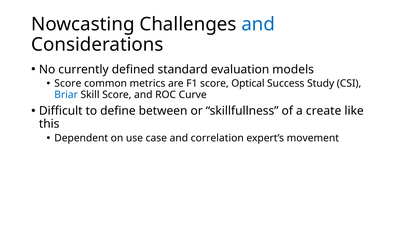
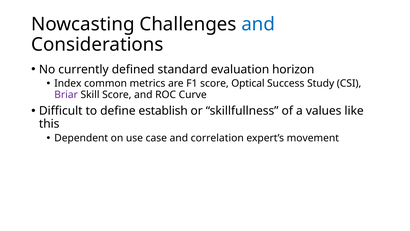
models: models -> horizon (293, 69)
Score: Score -> Index (68, 83)
Briar colour: blue -> purple (66, 95)
between: between -> establish (163, 111)
create: create -> values (324, 111)
